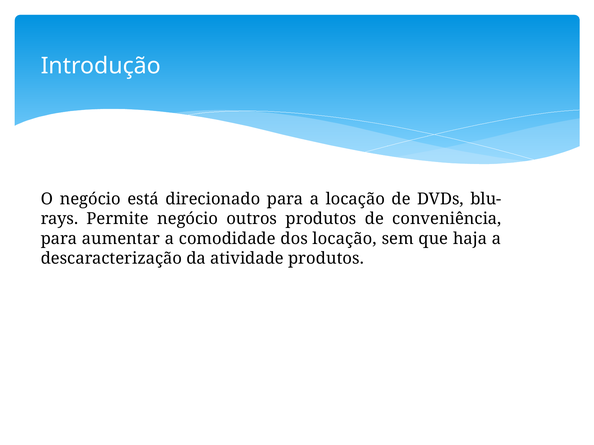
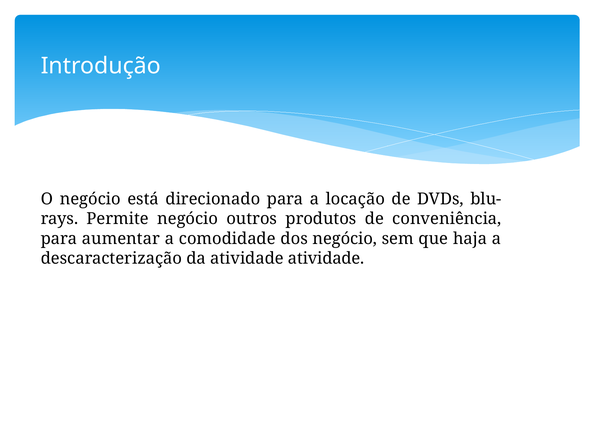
dos locação: locação -> negócio (345, 239)
atividade produtos: produtos -> atividade (326, 259)
